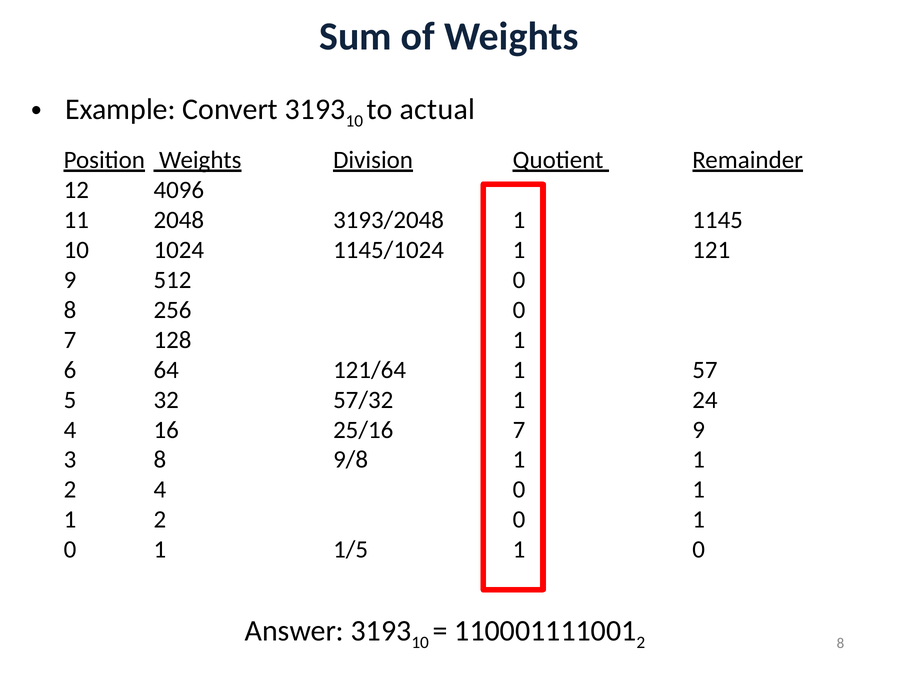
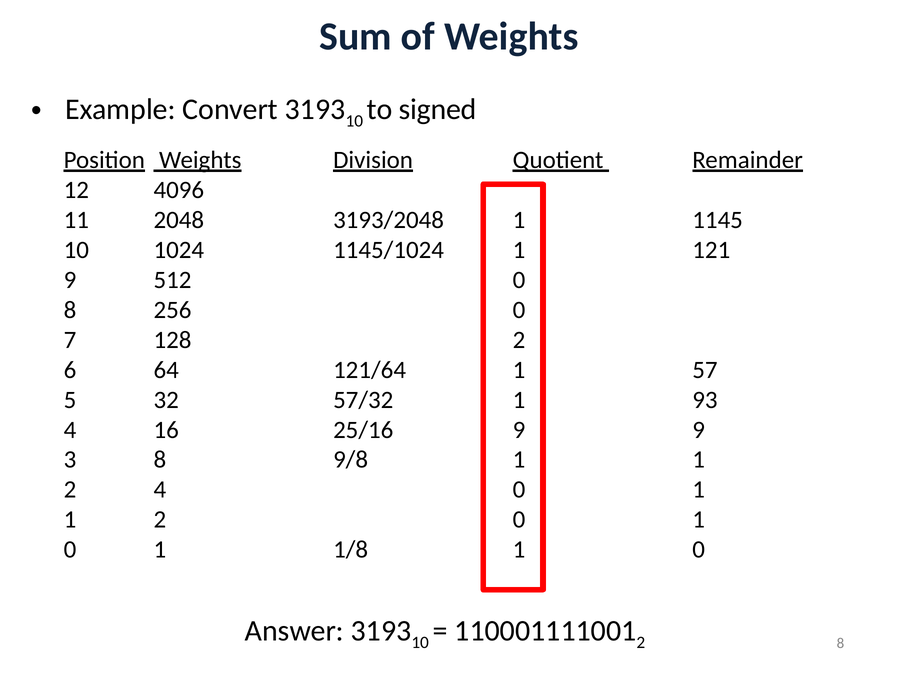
actual: actual -> signed (438, 109)
128 1: 1 -> 2 (519, 340)
24: 24 -> 93 (705, 400)
25/16 7: 7 -> 9 (519, 429)
1/5: 1/5 -> 1/8 (351, 549)
